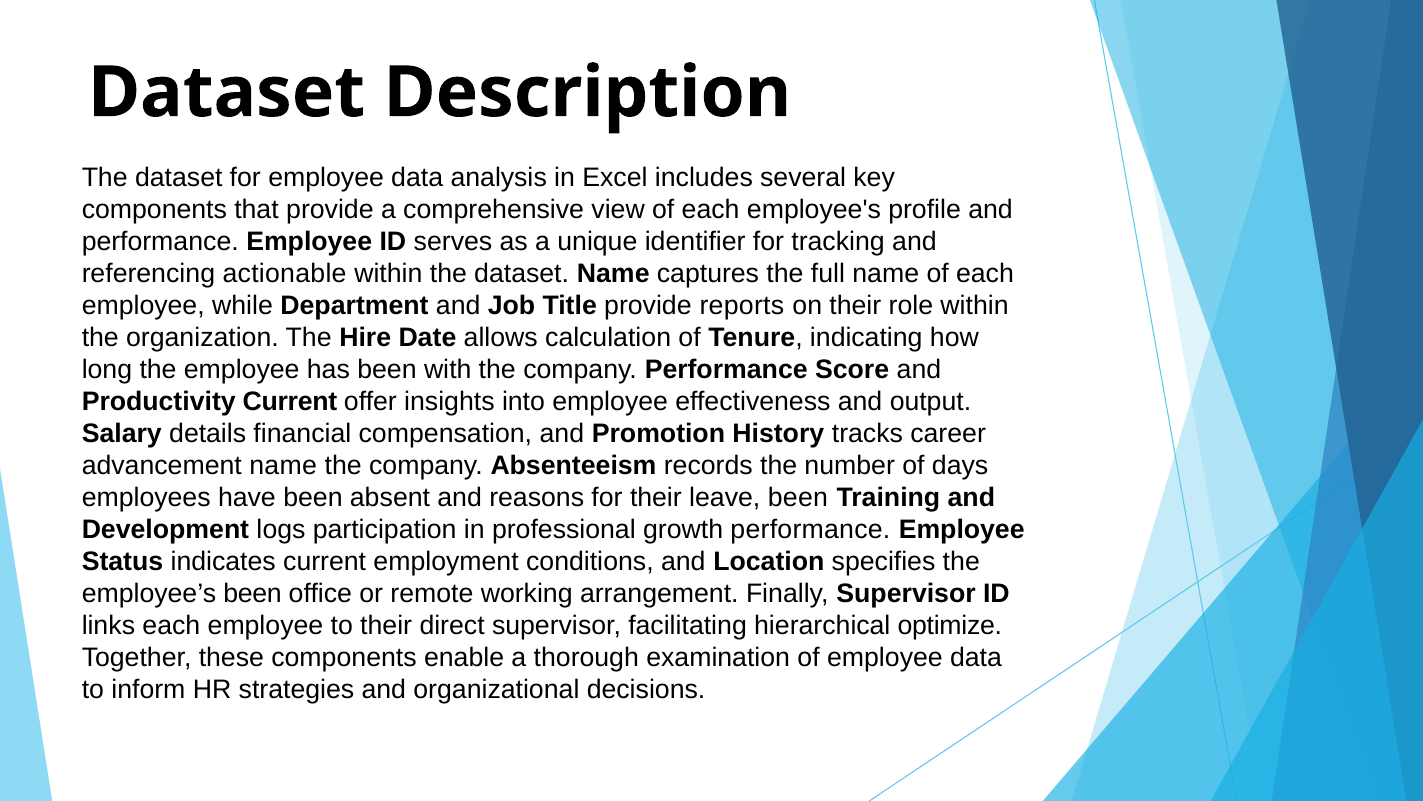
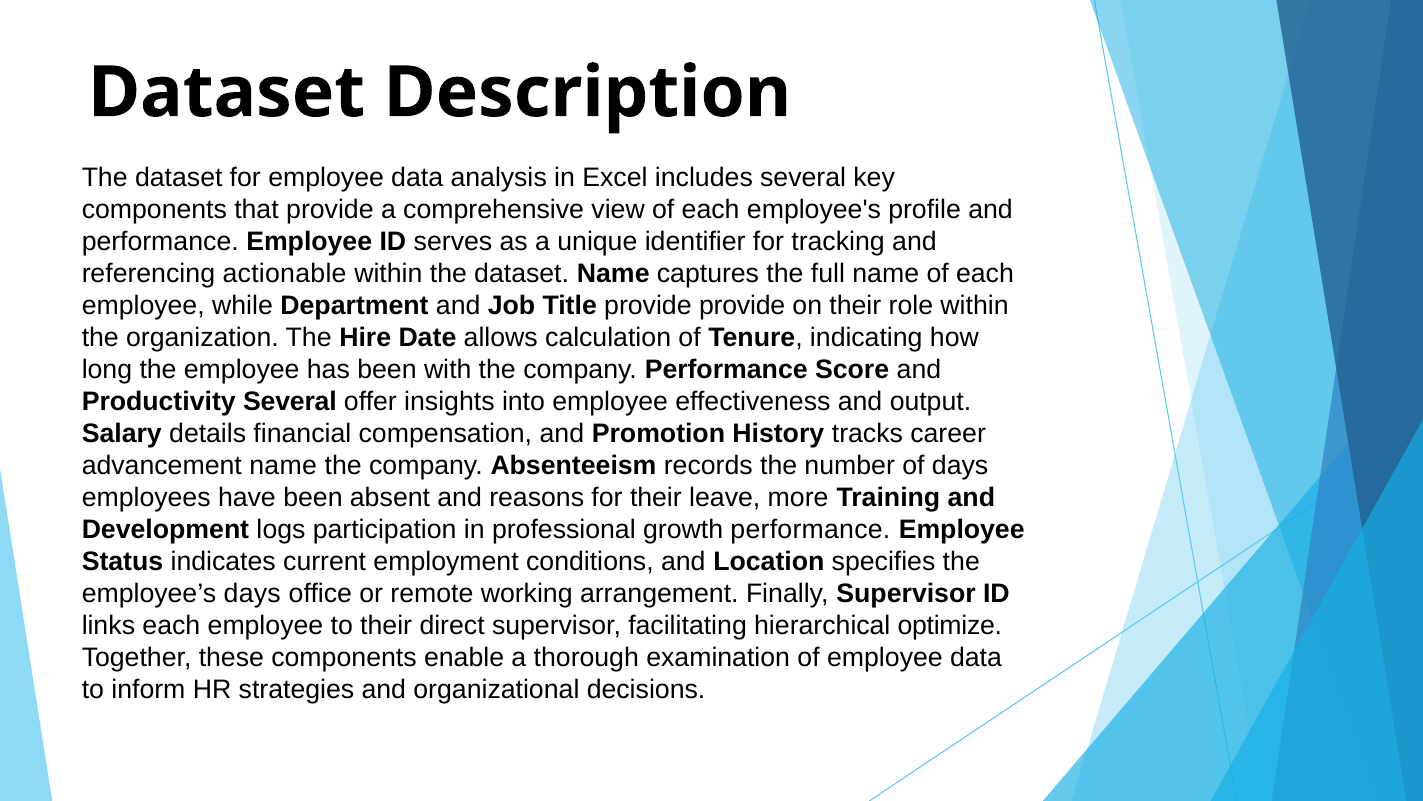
provide reports: reports -> provide (742, 305)
Productivity Current: Current -> Several (290, 401)
leave been: been -> more (798, 497)
employee’s been: been -> days (252, 593)
